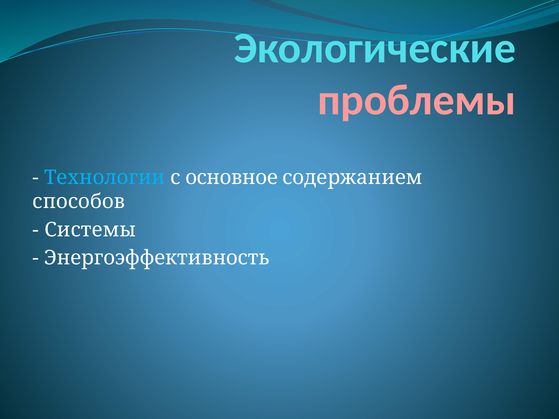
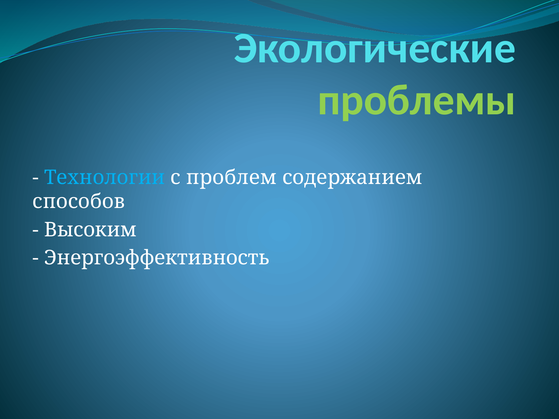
проблемы colour: pink -> light green (417, 100)
основное: основное -> проблем (231, 177)
Системы: Системы -> Высоким (90, 230)
